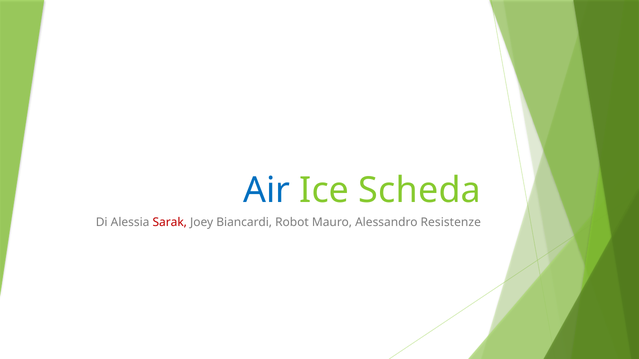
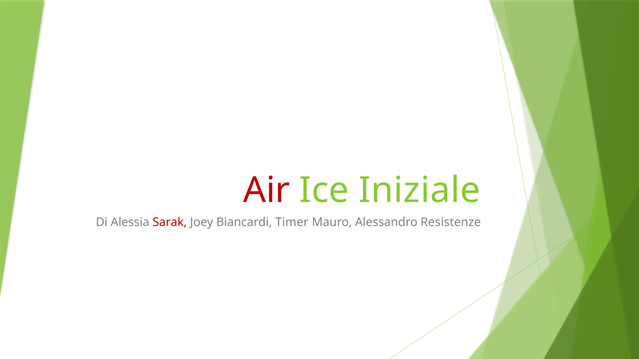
Air colour: blue -> red (267, 191)
Scheda: Scheda -> Iniziale (420, 191)
Robot: Robot -> Timer (292, 223)
